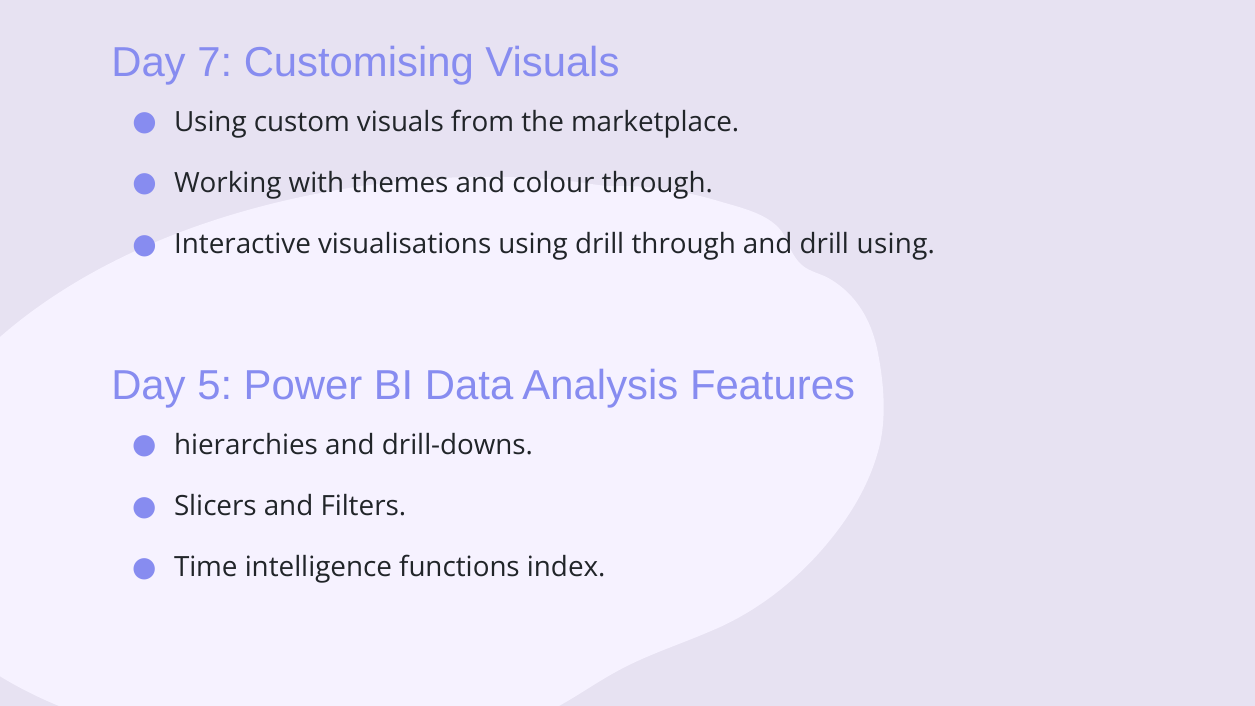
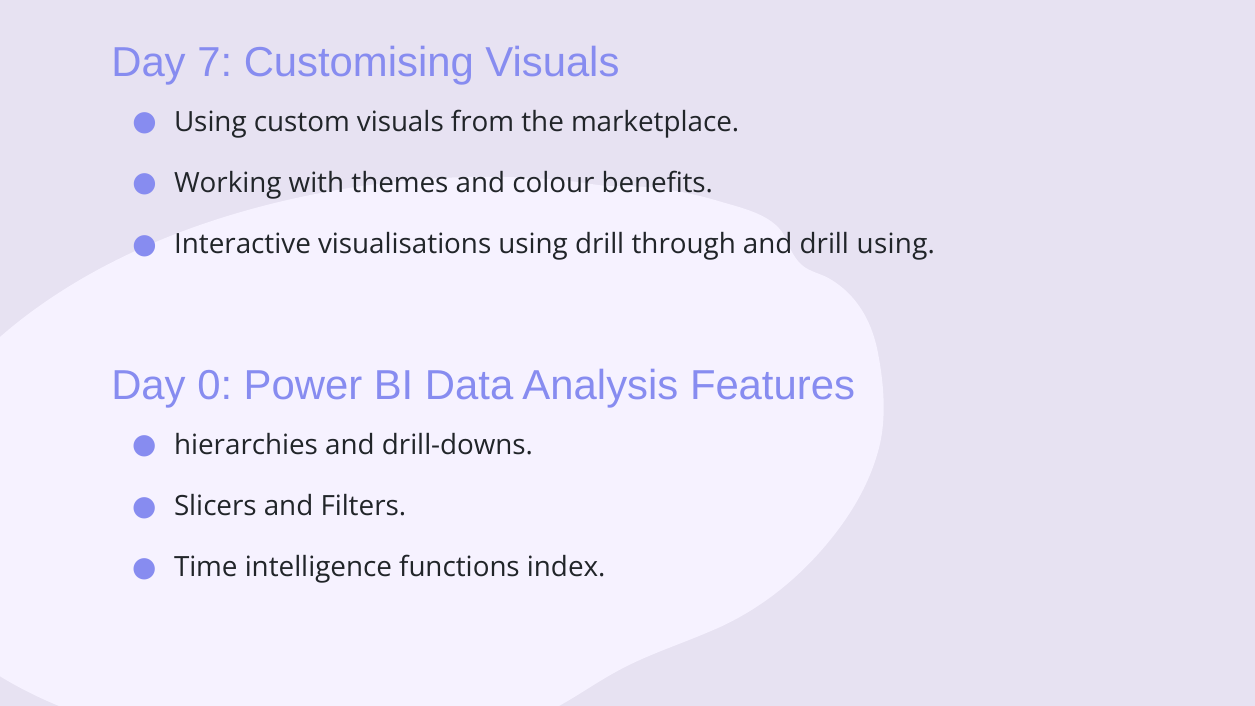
colour through: through -> benefits (657, 183)
5: 5 -> 0 (215, 386)
